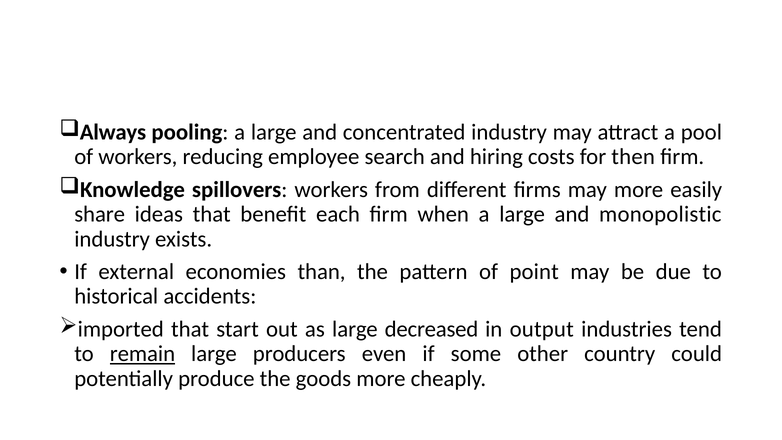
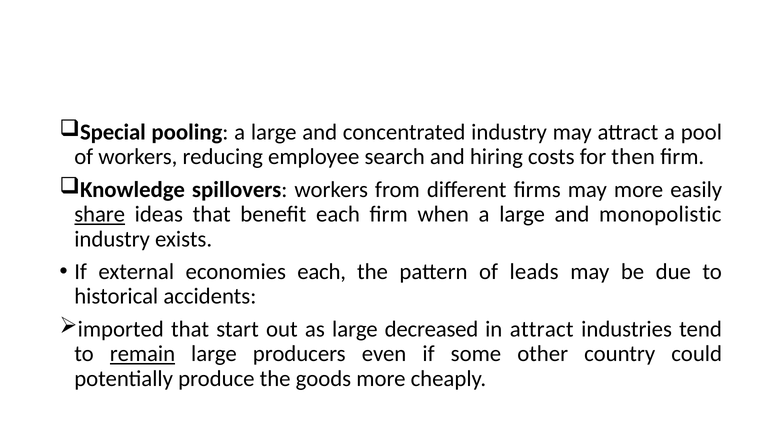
Always: Always -> Special (113, 132)
share underline: none -> present (100, 214)
economies than: than -> each (322, 272)
point: point -> leads (534, 272)
in output: output -> attract (542, 329)
